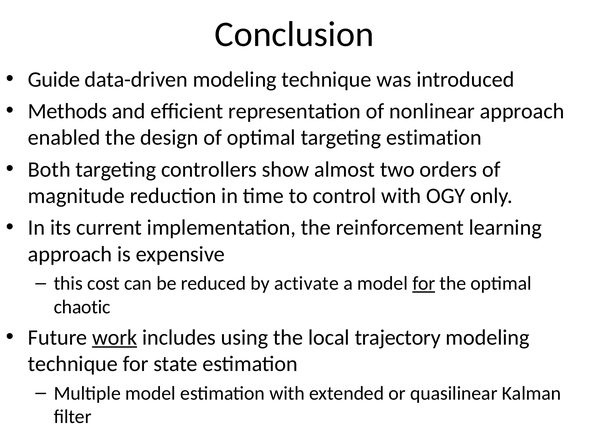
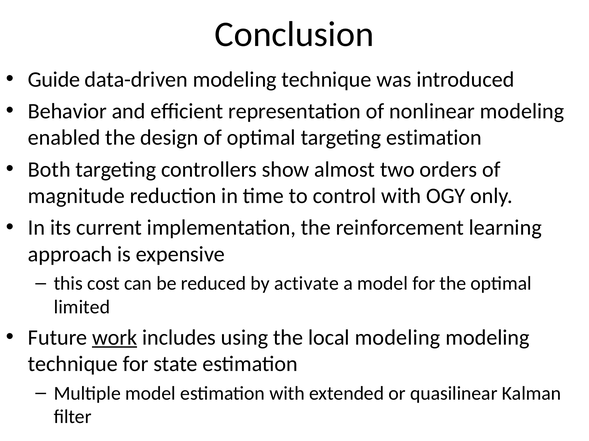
Methods: Methods -> Behavior (67, 111)
nonlinear approach: approach -> modeling (522, 111)
for underline: present -> none (424, 284)
chaotic: chaotic -> limited (82, 308)
local trajectory: trajectory -> modeling (397, 338)
